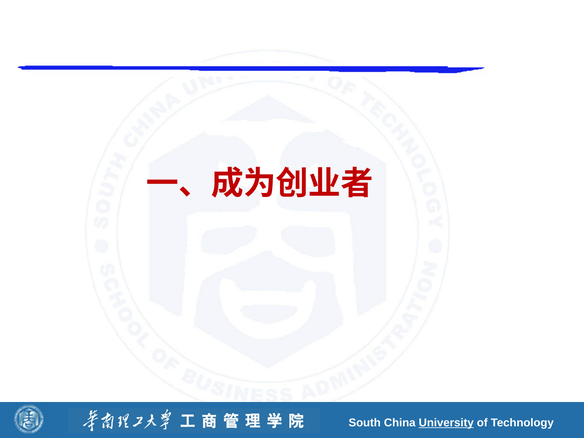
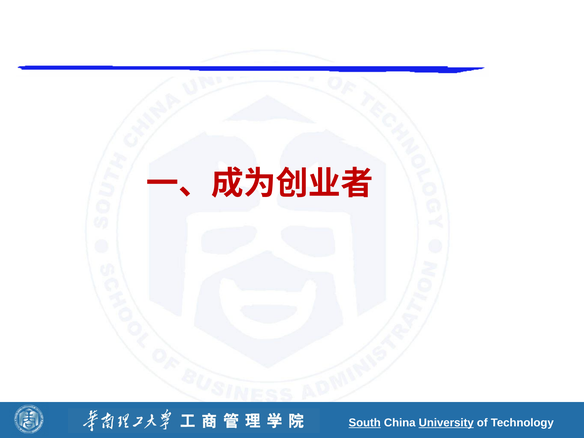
South underline: none -> present (365, 423)
